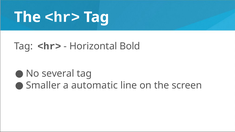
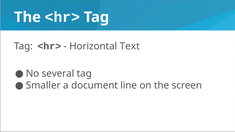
Bold: Bold -> Text (130, 46)
automatic: automatic -> document (95, 85)
